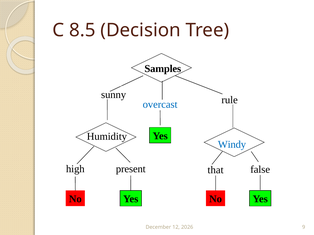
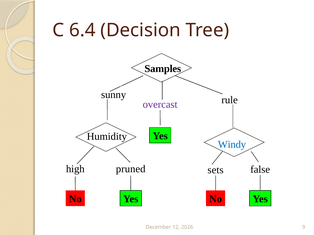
8.5: 8.5 -> 6.4 (82, 30)
overcast colour: blue -> purple (160, 105)
present: present -> pruned (131, 169)
that: that -> sets (216, 170)
